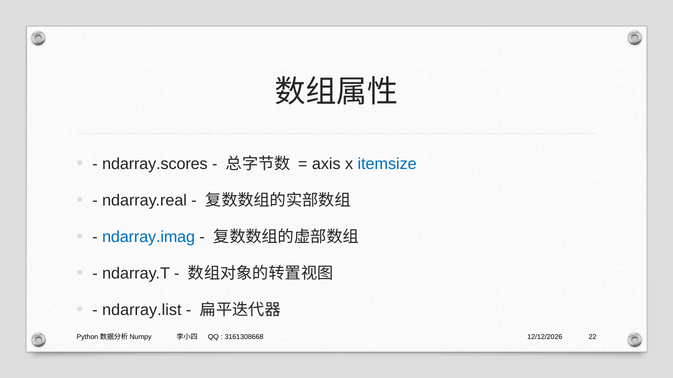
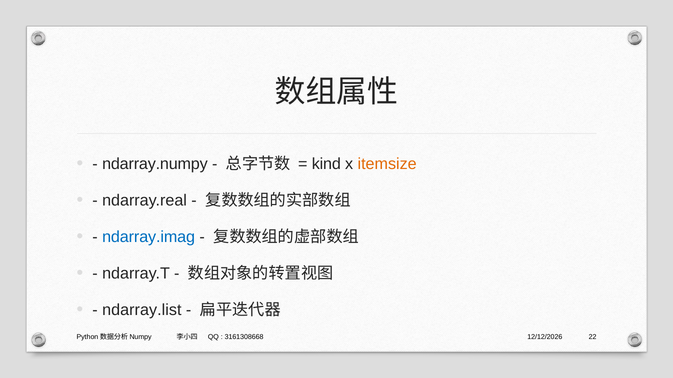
ndarray.scores: ndarray.scores -> ndarray.numpy (155, 164)
axis: axis -> kind (326, 164)
itemsize colour: blue -> orange (387, 164)
